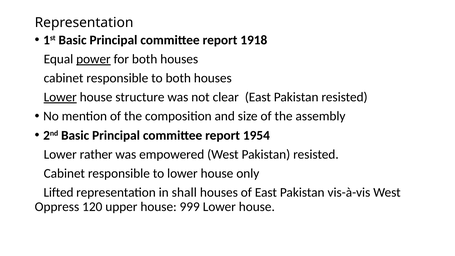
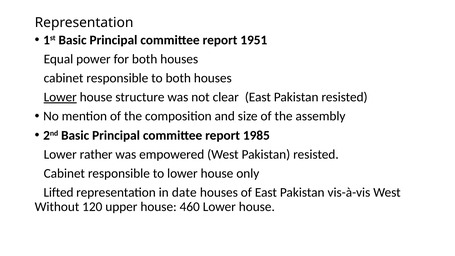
1918: 1918 -> 1951 (254, 40)
power underline: present -> none (93, 59)
1954: 1954 -> 1985 (256, 135)
shall: shall -> date (184, 192)
Oppress: Oppress -> Without (57, 207)
999: 999 -> 460 (190, 207)
